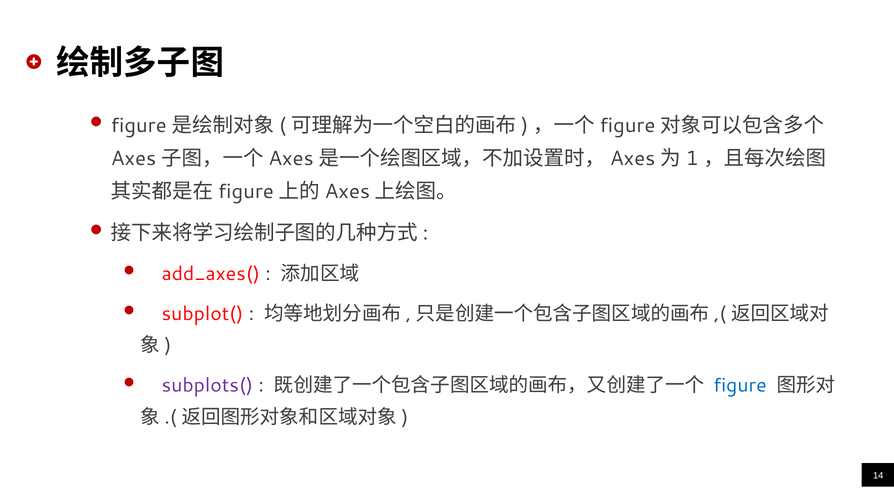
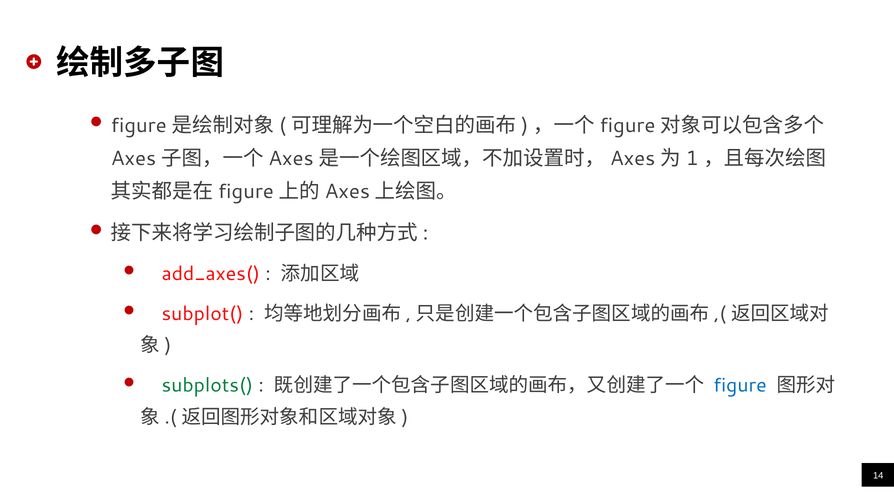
subplots( colour: purple -> green (207, 385)
